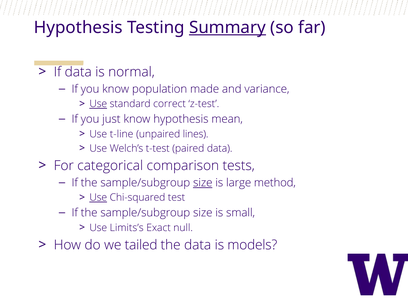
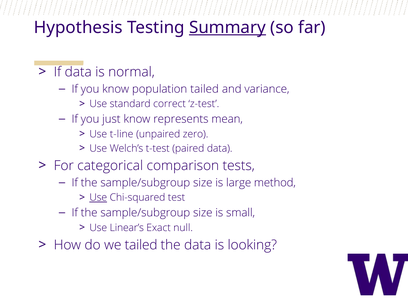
population made: made -> tailed (205, 89)
Use underline: present -> none (98, 104)
know hypothesis: hypothesis -> represents (181, 119)
lines: lines -> zero (196, 134)
size underline: present -> none (203, 183)
Limits’s: Limits’s -> Linear’s (127, 228)
models: models -> looking (252, 245)
